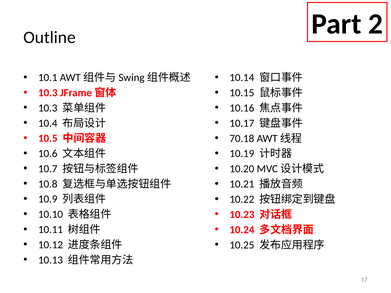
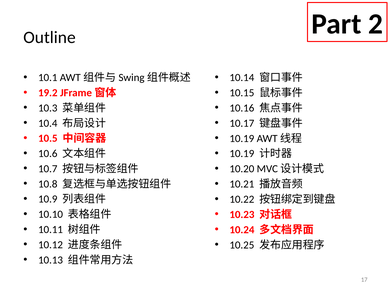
10.3: 10.3 -> 19.2 (48, 93)
70.18: 70.18 -> 10.19 (242, 139)
